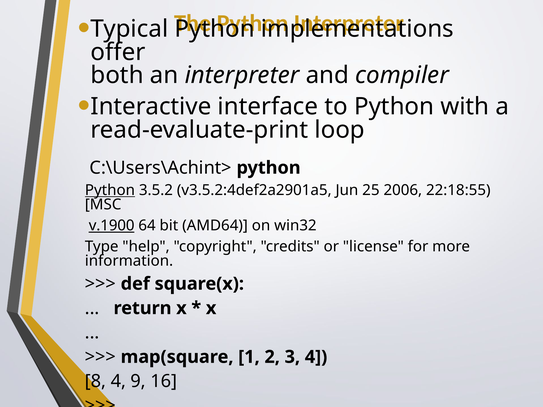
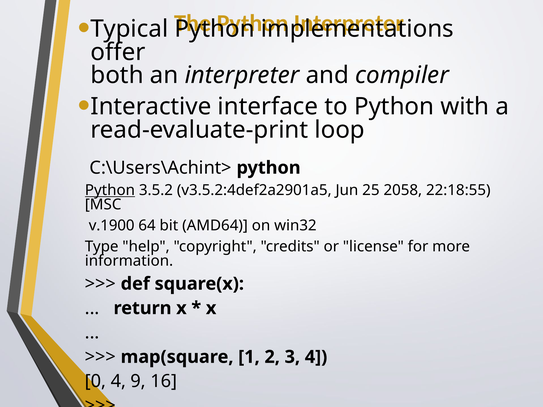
2006: 2006 -> 2058 (403, 190)
v.1900 underline: present -> none (112, 226)
8: 8 -> 0 (95, 382)
